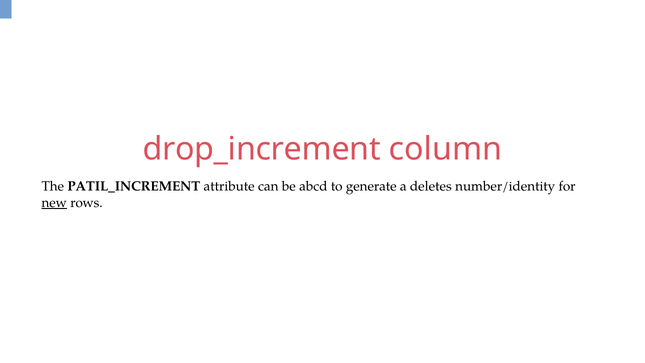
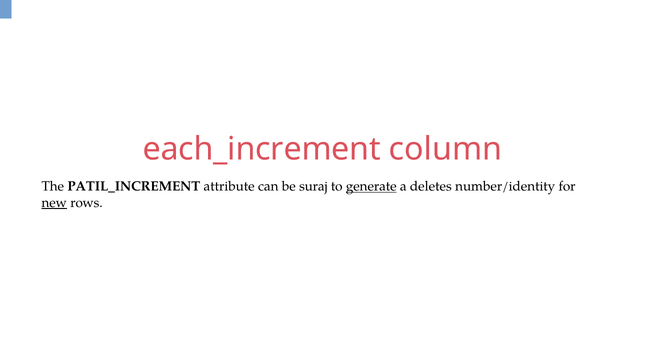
drop_increment: drop_increment -> each_increment (262, 149)
abcd: abcd -> suraj (313, 186)
generate underline: none -> present (371, 186)
